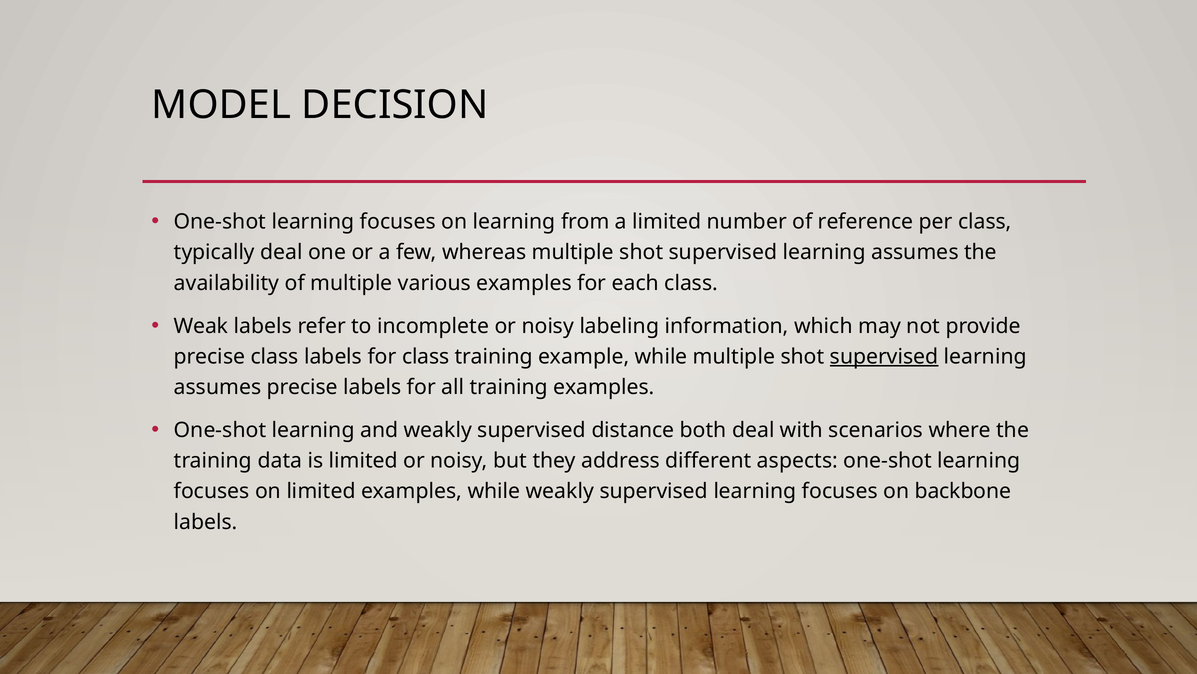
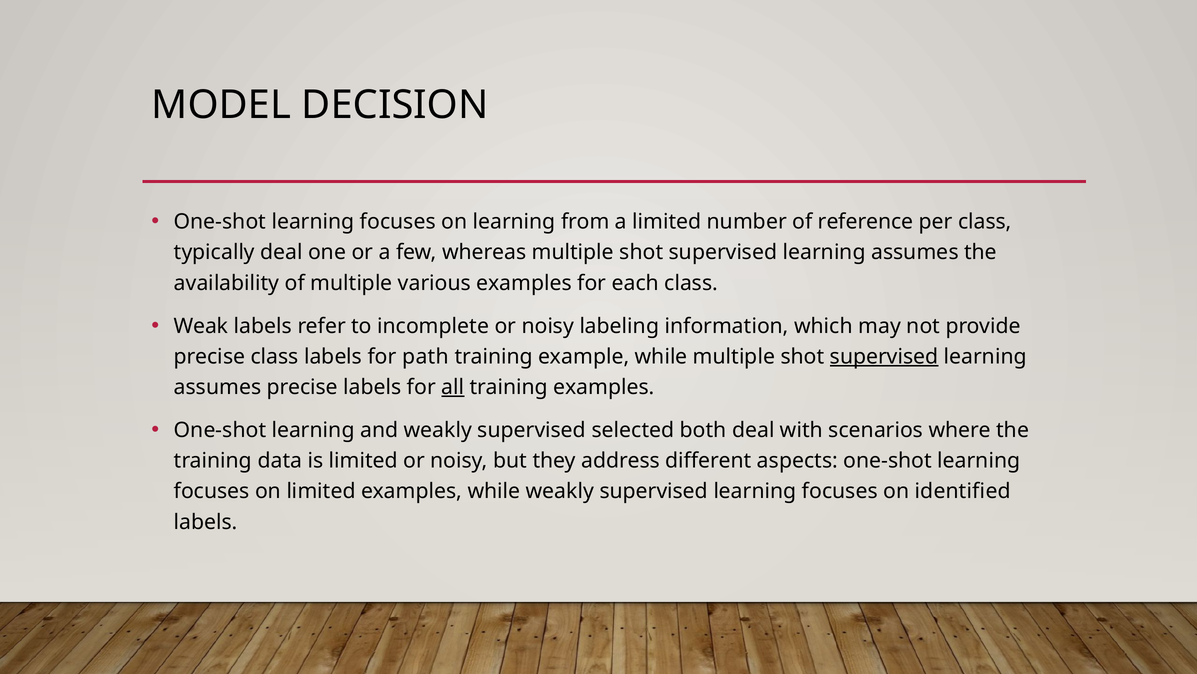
for class: class -> path (425, 356)
all underline: none -> present (453, 387)
distance: distance -> selected (633, 430)
backbone: backbone -> identified (963, 491)
